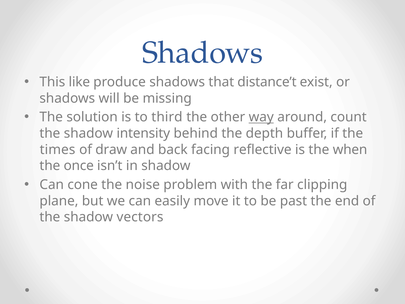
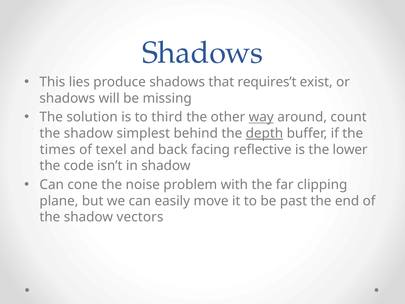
like: like -> lies (79, 82)
distance’t: distance’t -> requires’t (267, 82)
intensity: intensity -> simplest (143, 133)
depth underline: none -> present (264, 133)
draw: draw -> texel (111, 149)
when: when -> lower (350, 149)
once: once -> code (79, 166)
